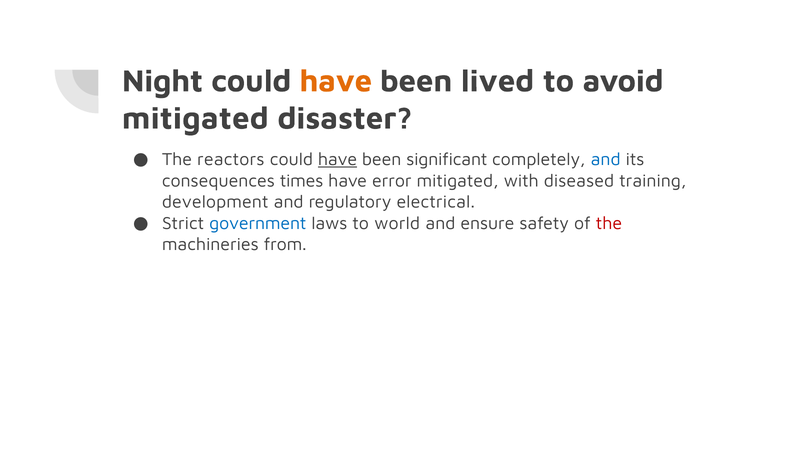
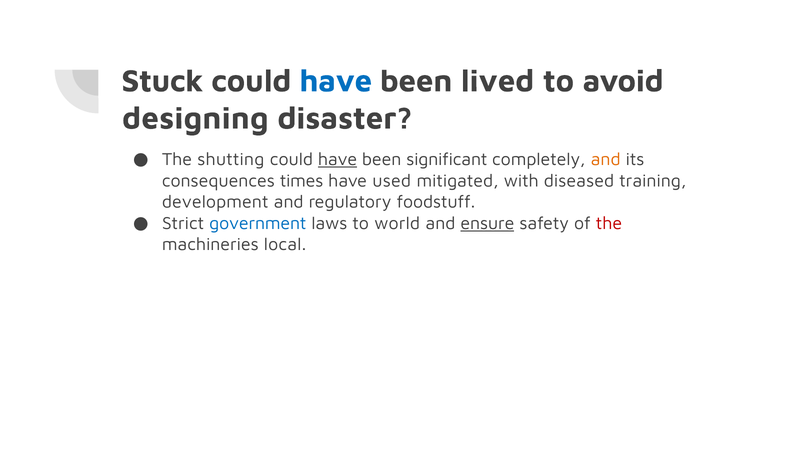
Night: Night -> Stuck (162, 81)
have colour: orange -> blue (336, 81)
mitigated: mitigated -> designing (195, 118)
reactors: reactors -> shutting (231, 160)
and colour: blue -> orange (606, 160)
error: error -> used (392, 181)
electrical: electrical -> foodstuff (436, 202)
ensure underline: none -> present (487, 223)
from: from -> local (285, 245)
